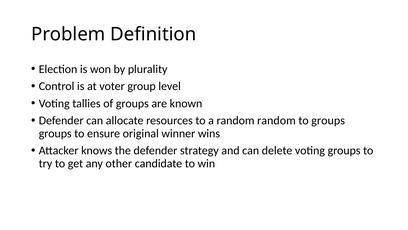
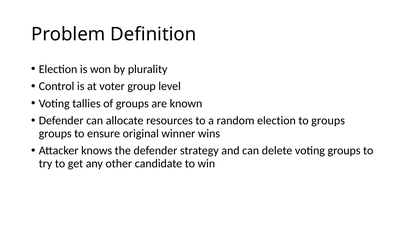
random random: random -> election (276, 120)
